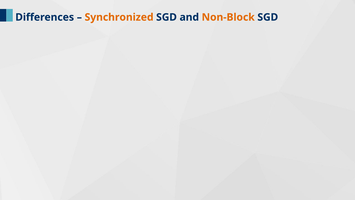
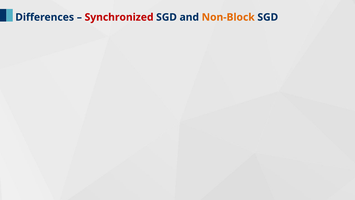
Synchronized colour: orange -> red (119, 17)
